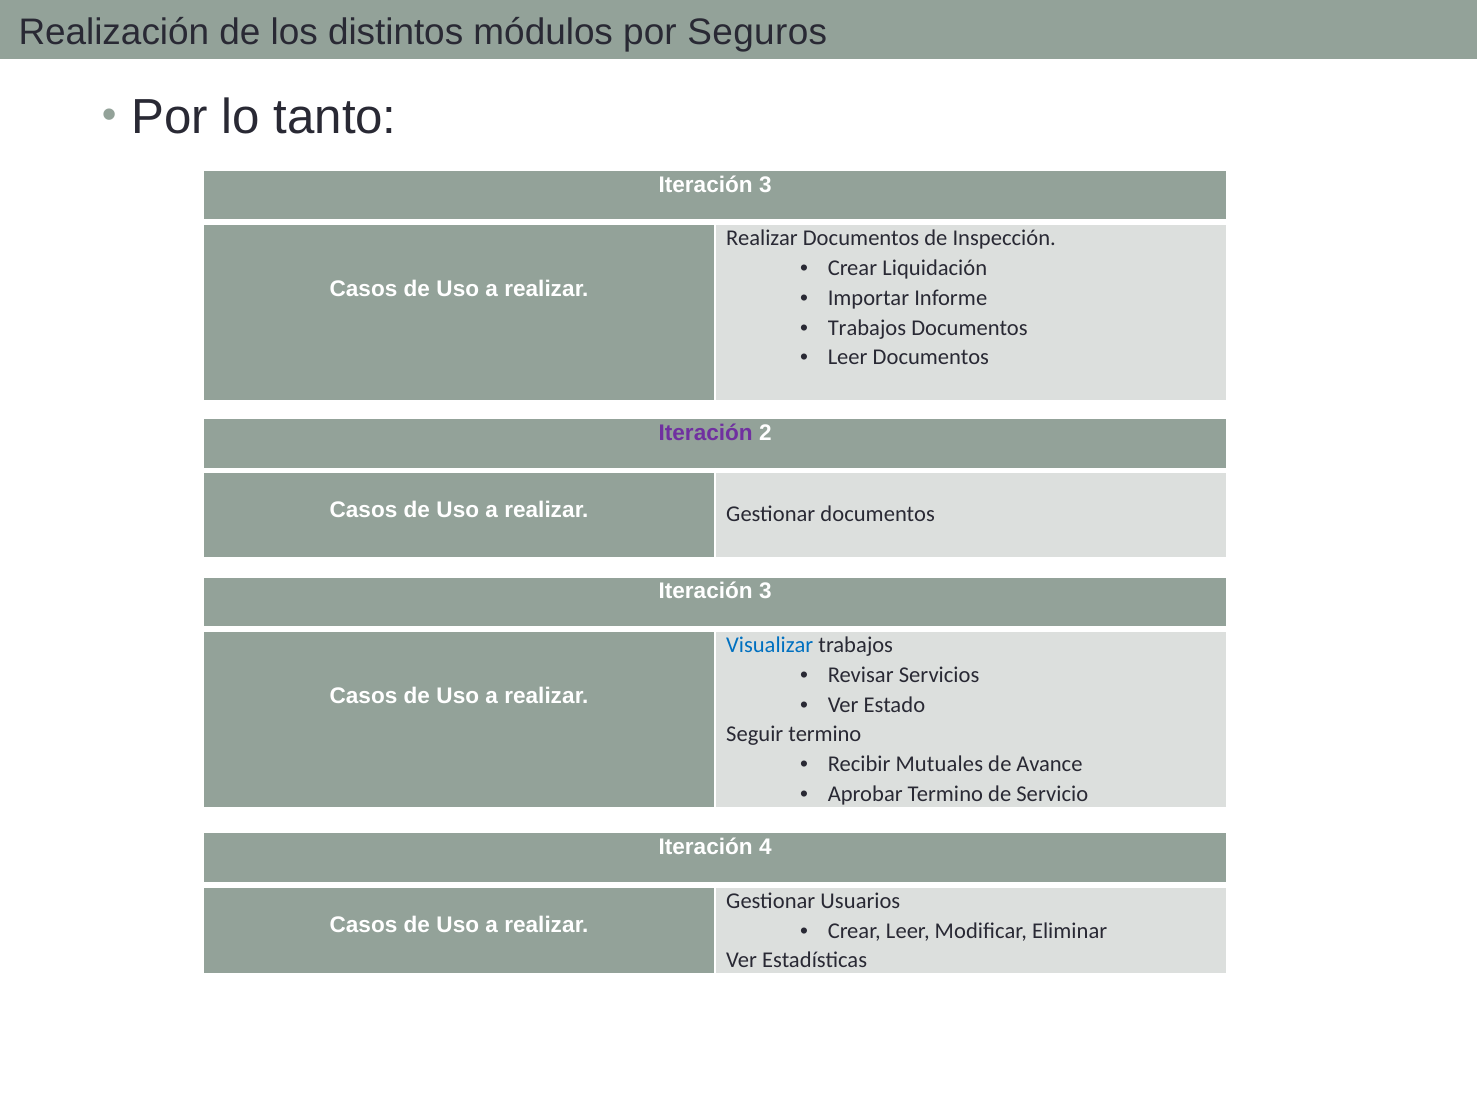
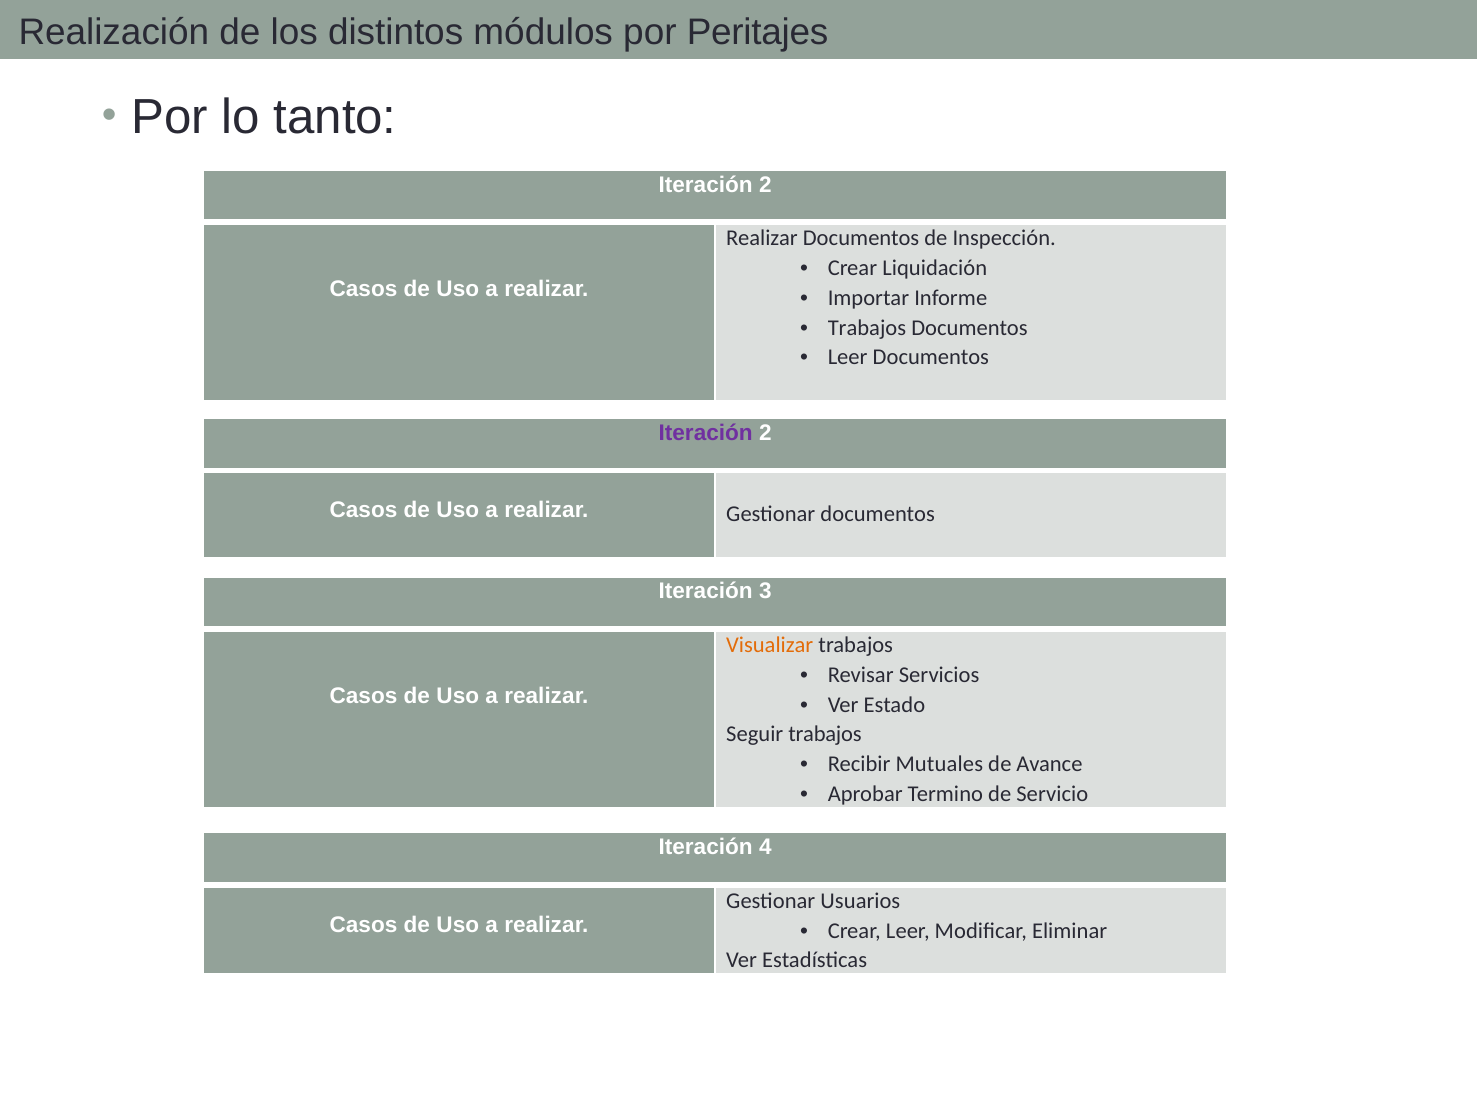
Seguros: Seguros -> Peritajes (758, 32)
3: 3 -> 2 (765, 185)
Visualizar colour: blue -> orange (770, 646)
Seguir termino: termino -> trabajos (825, 735)
